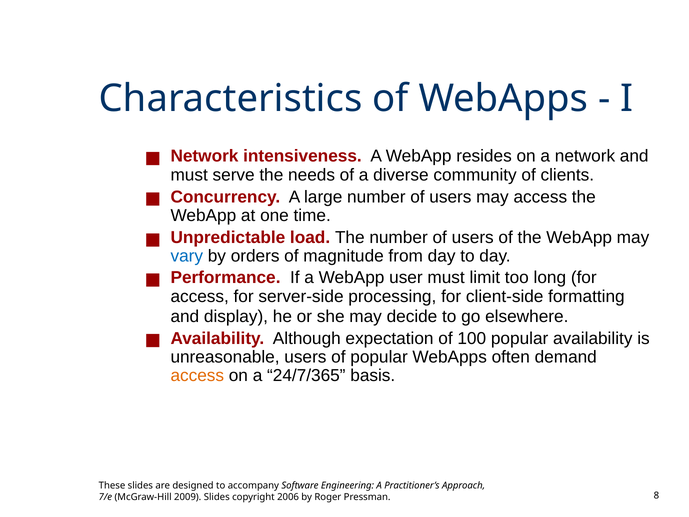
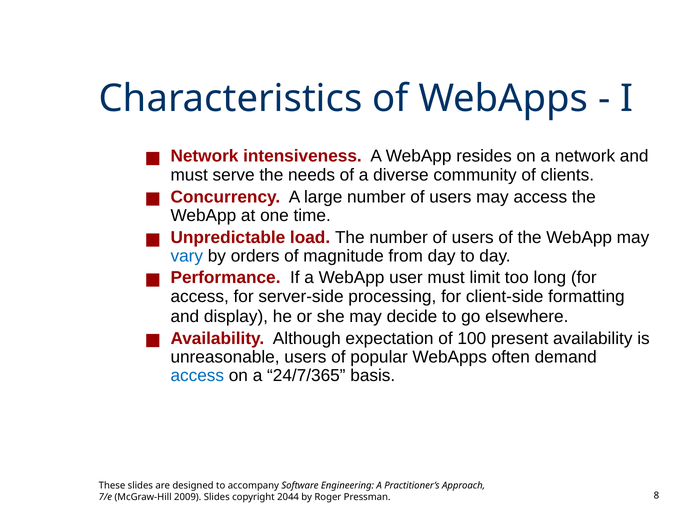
100 popular: popular -> present (520, 338)
access colour: orange -> blue (197, 376)
2006: 2006 -> 2044 (288, 497)
